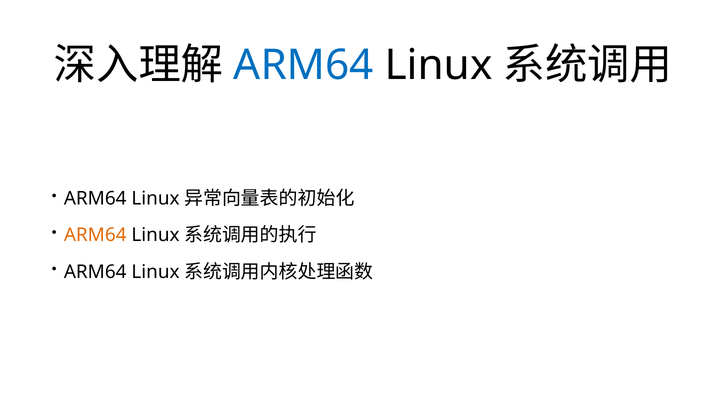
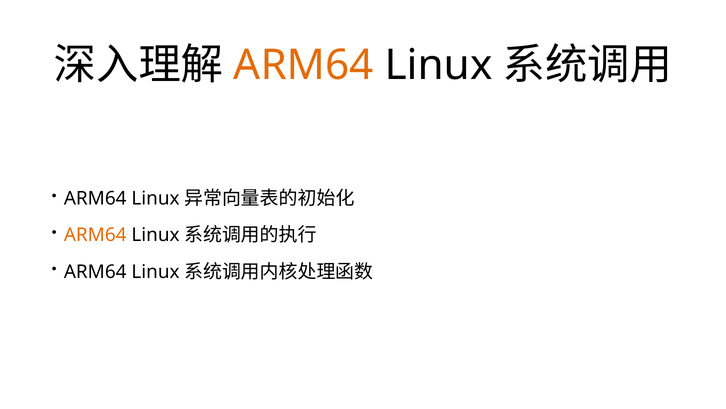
ARM64 colour: blue -> orange (304, 65)
